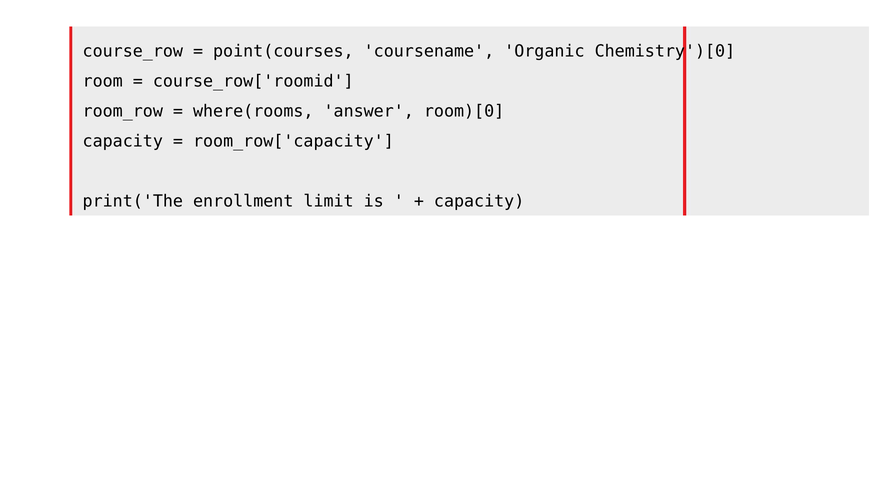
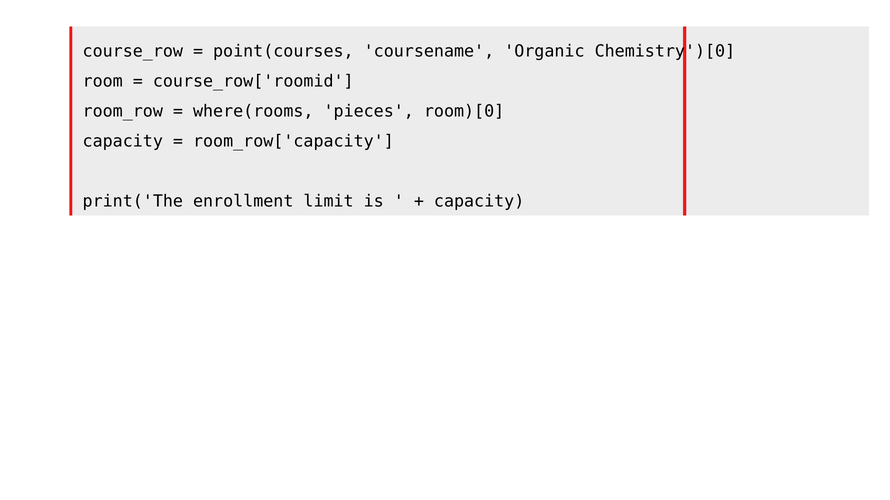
answer: answer -> pieces (369, 112)
